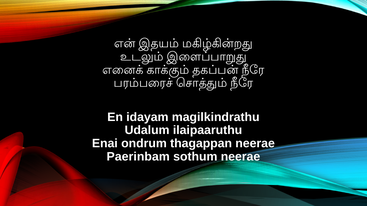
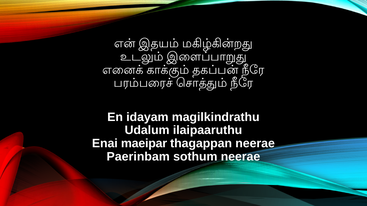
ondrum: ondrum -> maeipar (144, 144)
